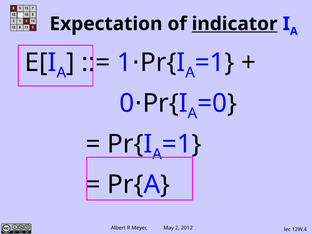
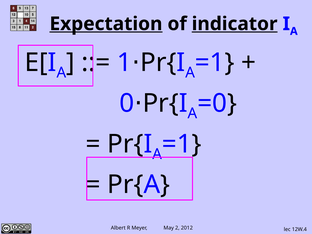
Expectation underline: none -> present (106, 24)
